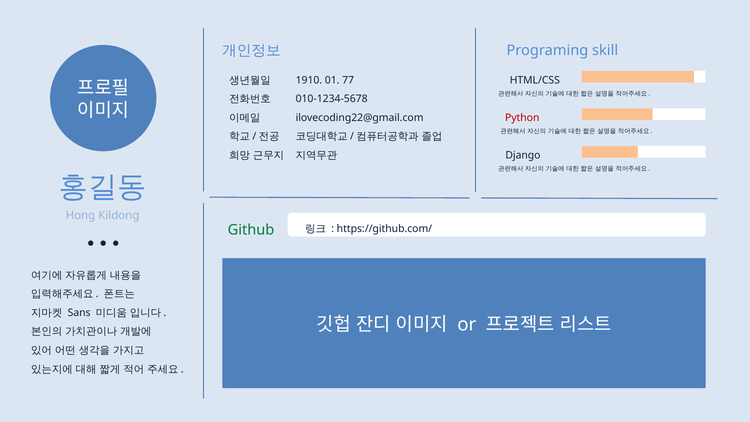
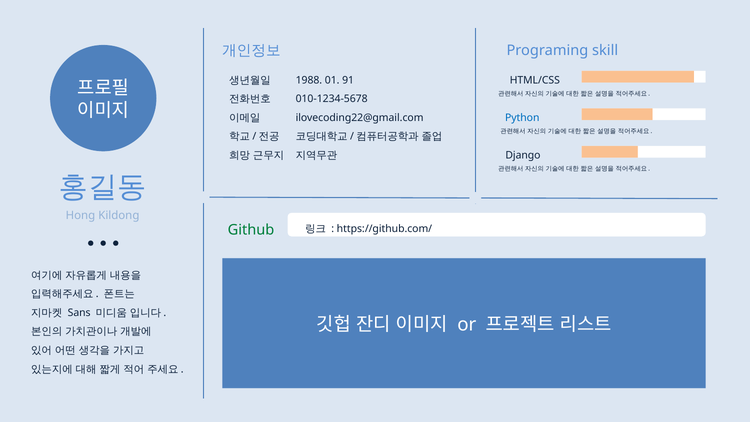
1910: 1910 -> 1988 (309, 80)
77: 77 -> 91 (348, 80)
Python colour: red -> blue (522, 118)
